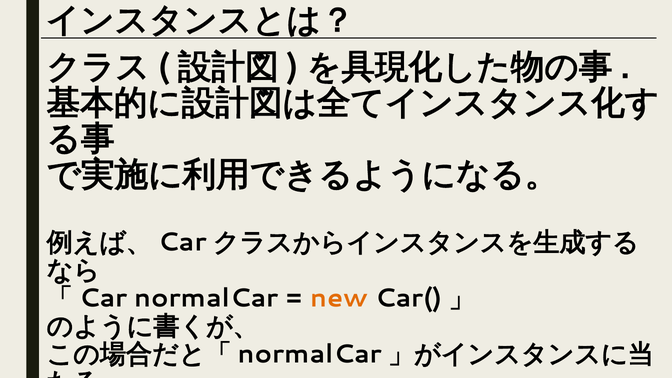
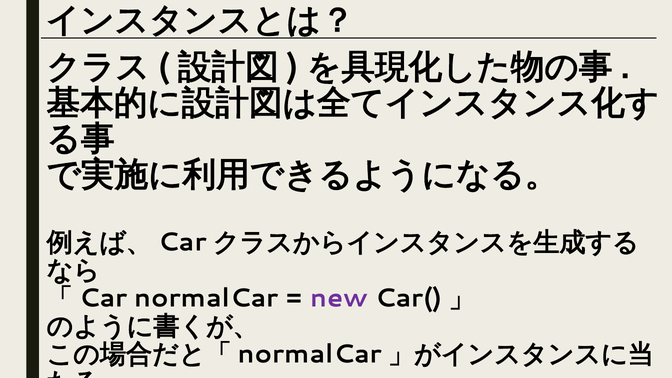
new colour: orange -> purple (339, 298)
